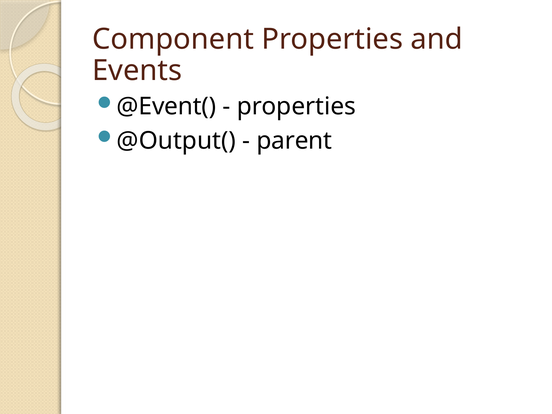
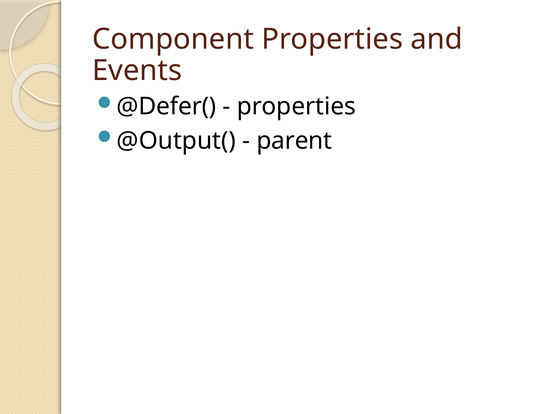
@Event(: @Event( -> @Defer( (166, 107)
